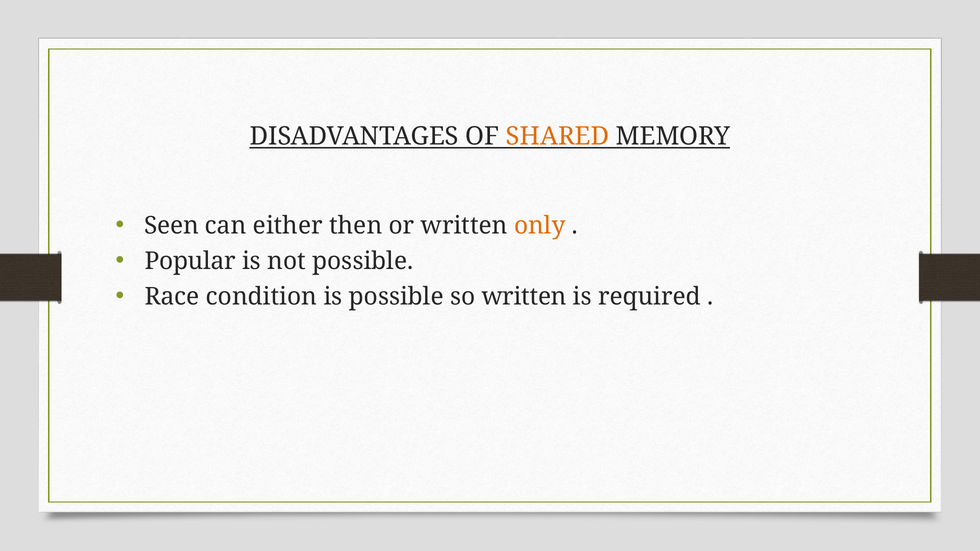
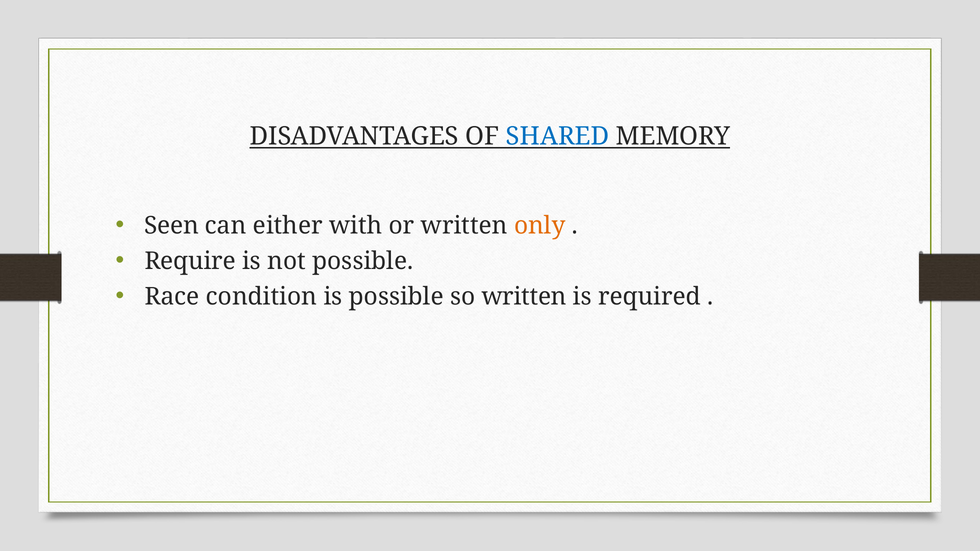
SHARED colour: orange -> blue (558, 136)
then: then -> with (356, 226)
Popular: Popular -> Require (190, 261)
